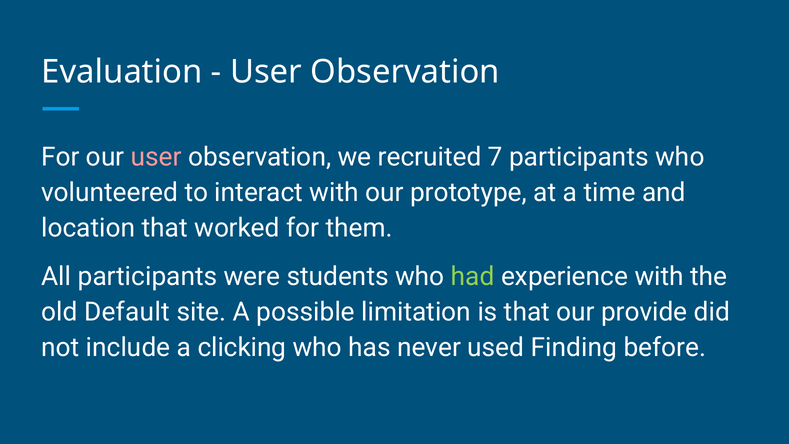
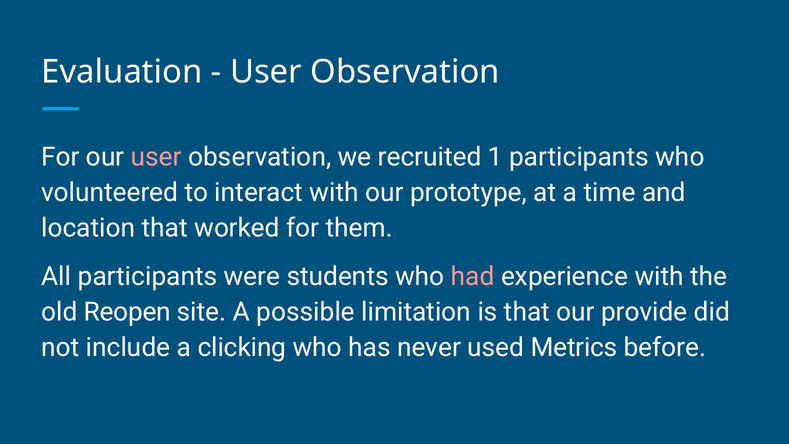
7: 7 -> 1 (495, 157)
had colour: light green -> pink (473, 277)
Default: Default -> Reopen (127, 312)
Finding: Finding -> Metrics (574, 348)
